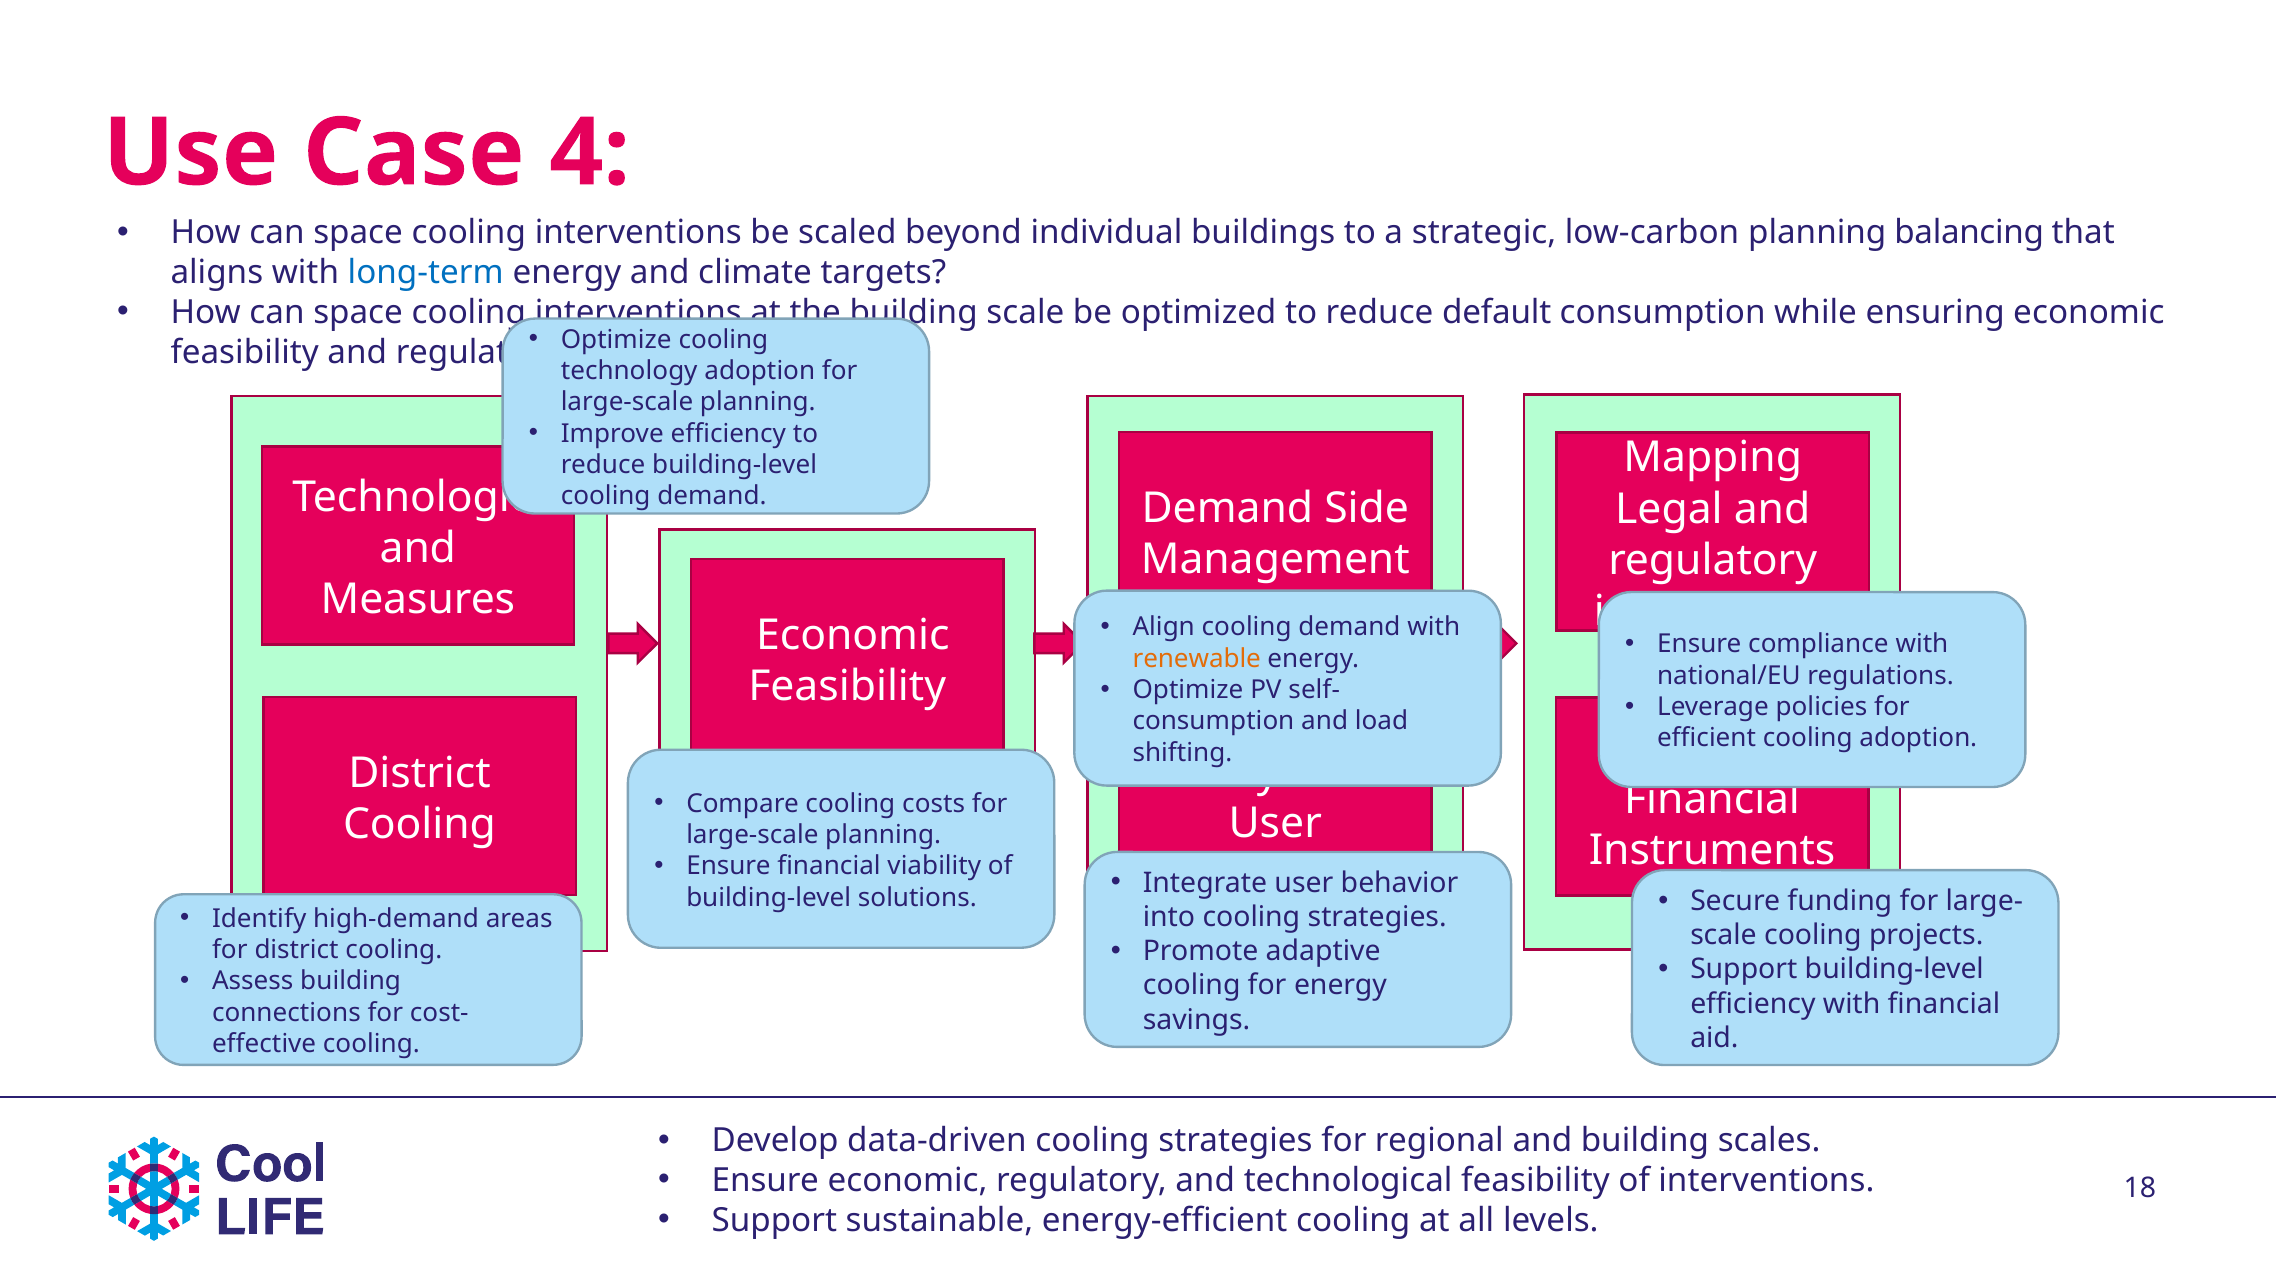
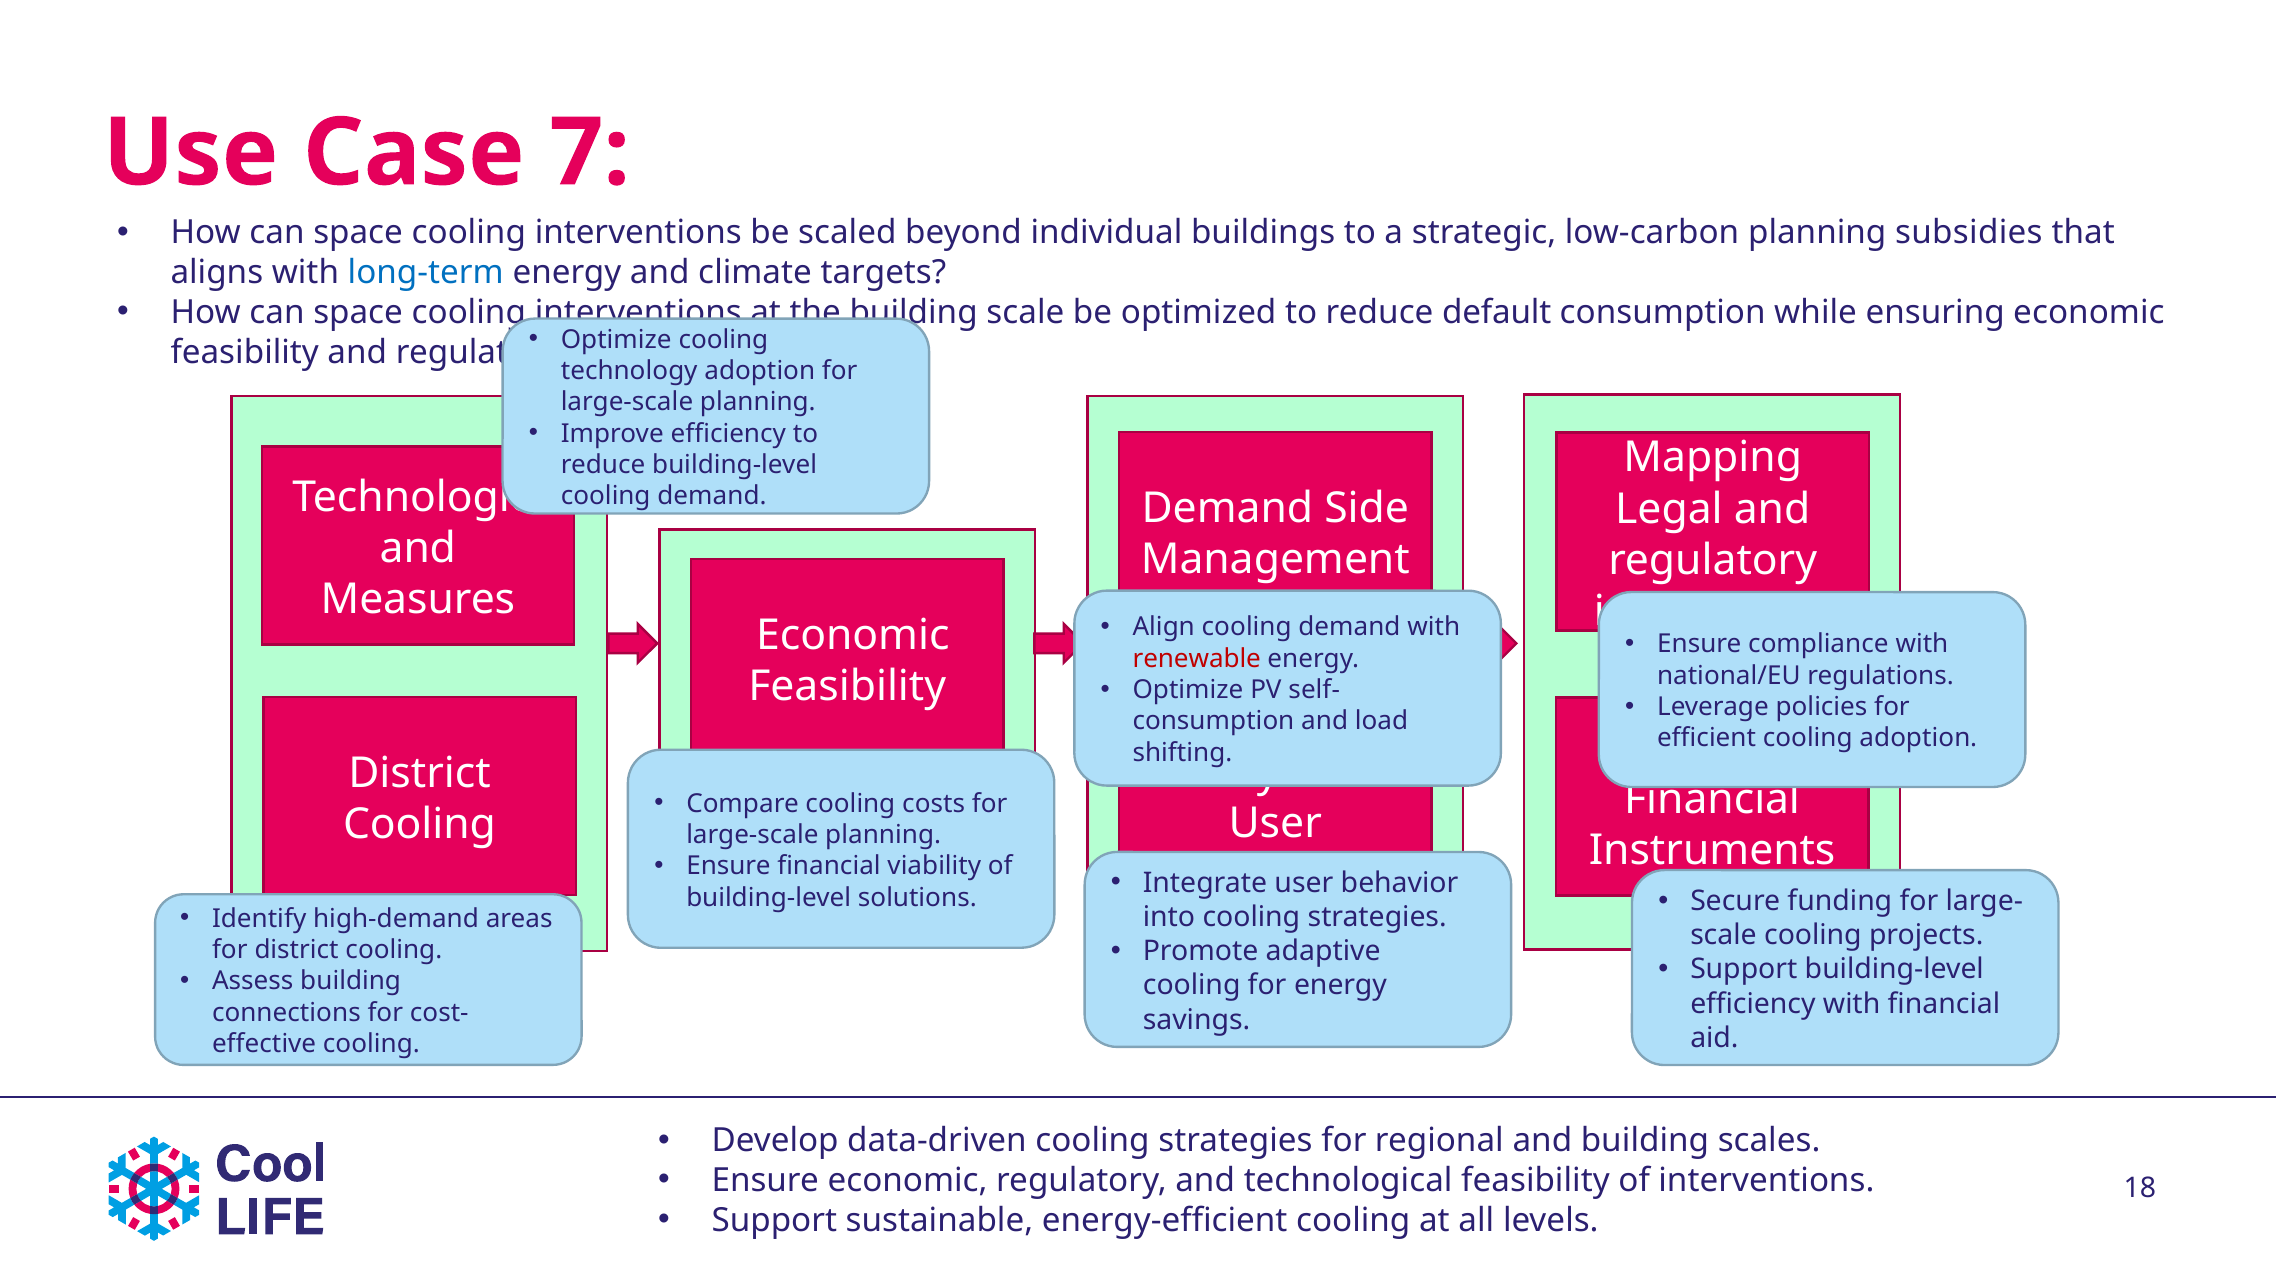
4: 4 -> 7 (590, 153)
balancing: balancing -> subsidies (1969, 233)
renewable colour: orange -> red (1197, 659)
